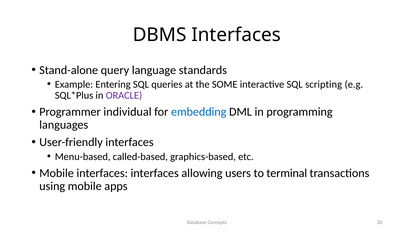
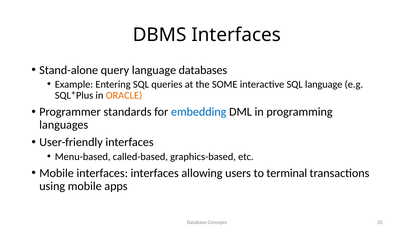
standards: standards -> databases (203, 70)
SQL scripting: scripting -> language (324, 84)
ORACLE colour: purple -> orange (124, 95)
individual: individual -> standards (128, 112)
